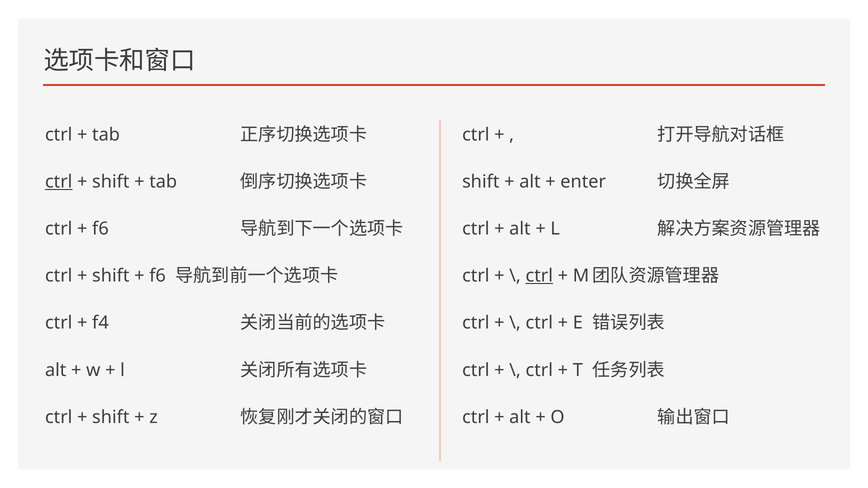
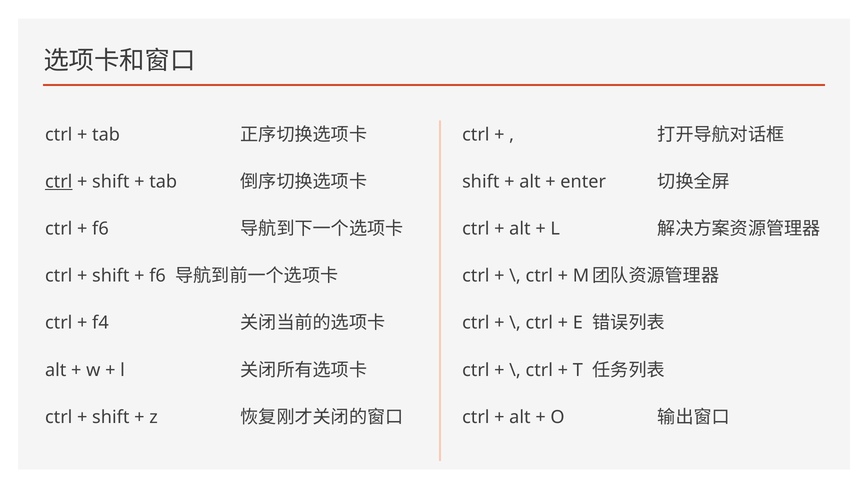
ctrl underline: present -> none (539, 276)
